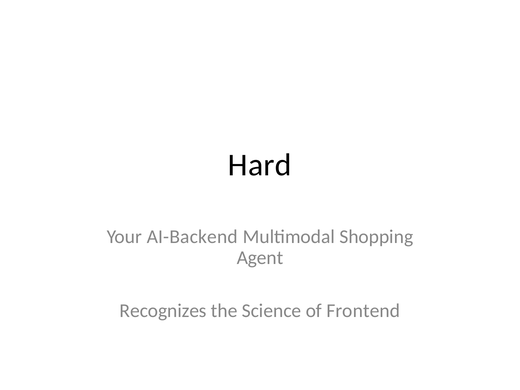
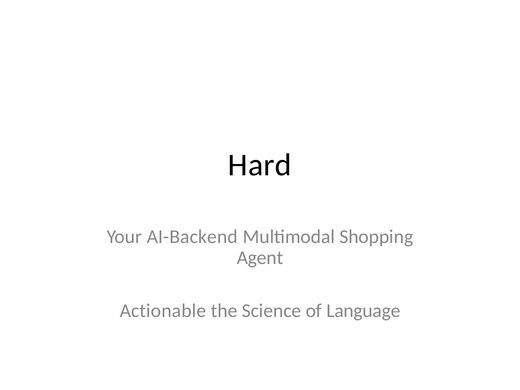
Recognizes: Recognizes -> Actionable (163, 311)
Frontend: Frontend -> Language (363, 311)
